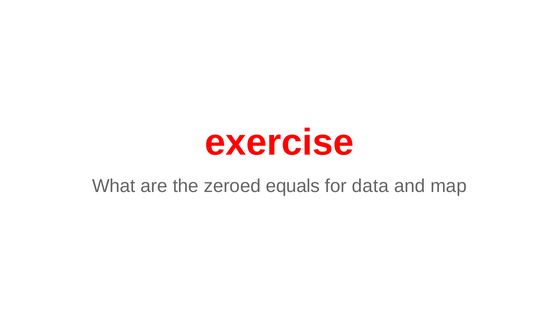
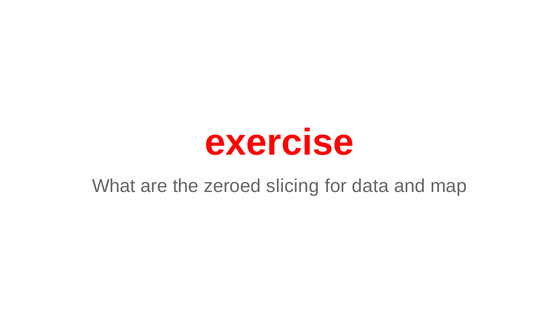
equals: equals -> slicing (293, 186)
